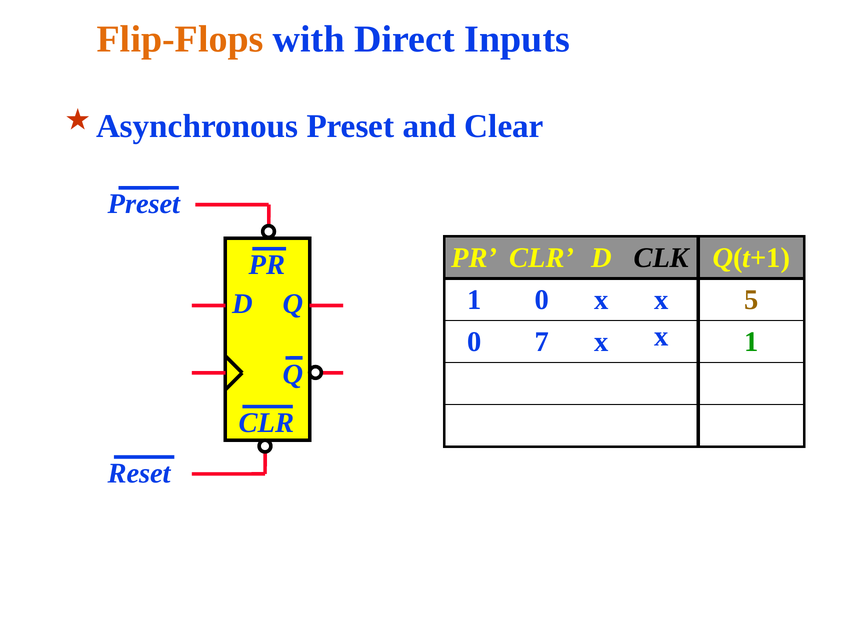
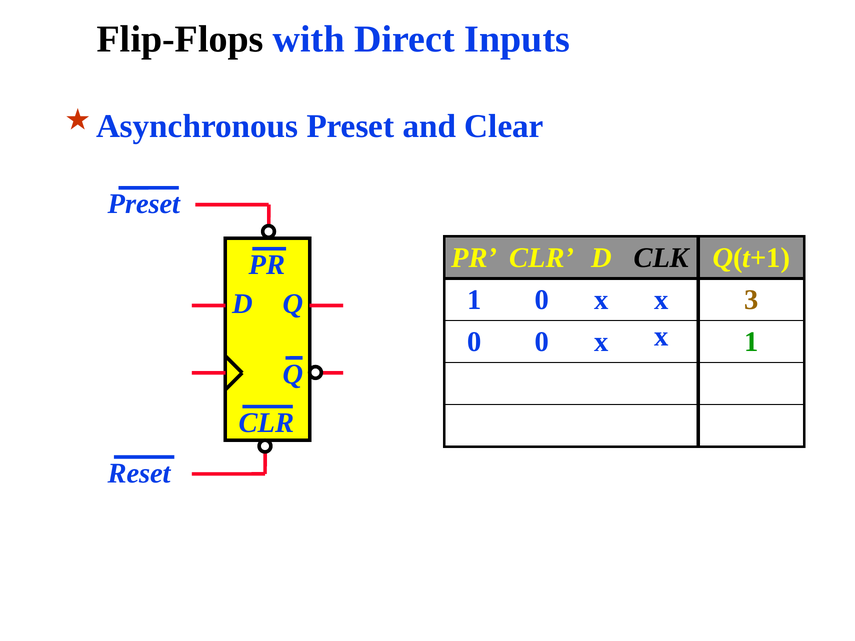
Flip-Flops colour: orange -> black (180, 39)
5: 5 -> 3 (751, 300)
0 7: 7 -> 0 (542, 342)
